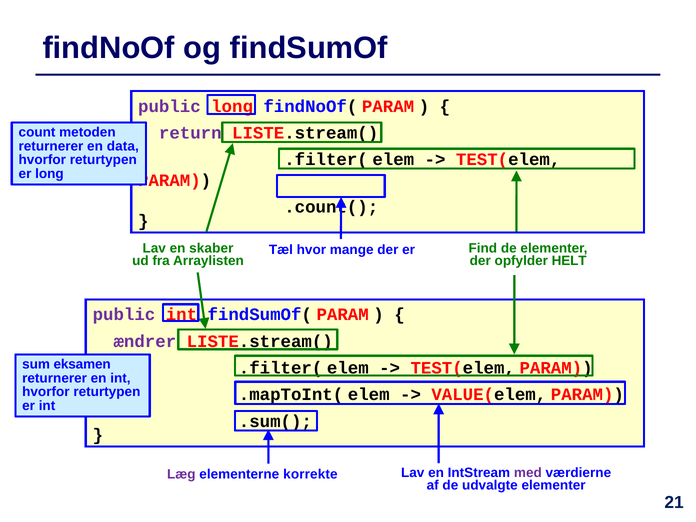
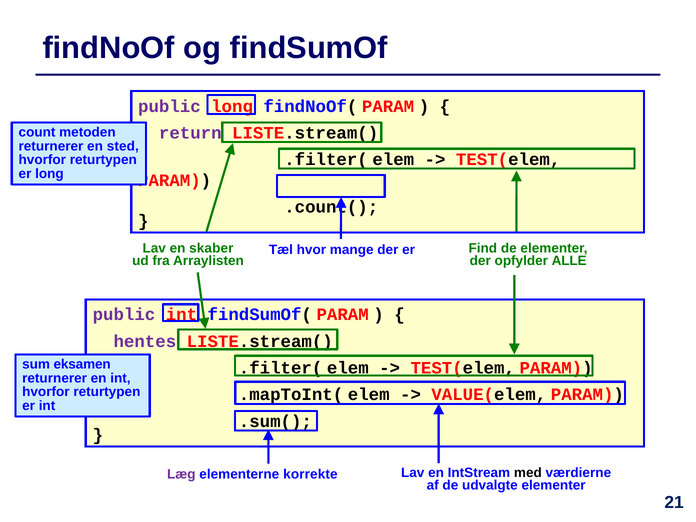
data: data -> sted (123, 146)
HELT: HELT -> ALLE (569, 261)
ændrer: ændrer -> hentes (145, 341)
med colour: purple -> black (528, 473)
